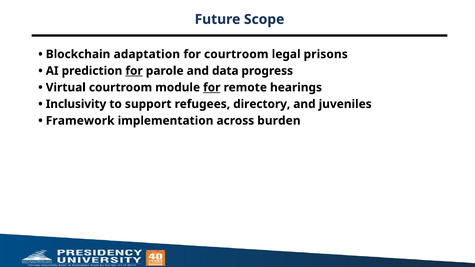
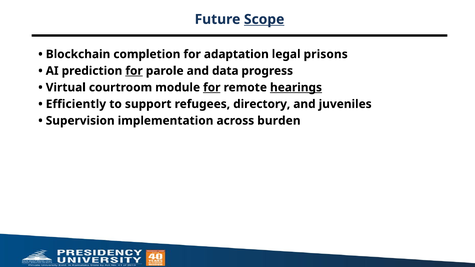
Scope underline: none -> present (264, 19)
adaptation: adaptation -> completion (147, 54)
for courtroom: courtroom -> adaptation (236, 54)
hearings underline: none -> present (296, 88)
Inclusivity: Inclusivity -> Efficiently (76, 104)
Framework: Framework -> Supervision (80, 121)
